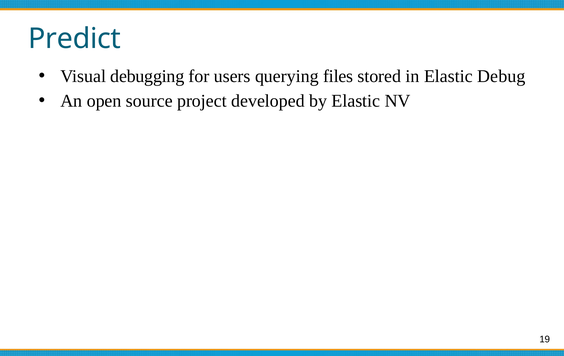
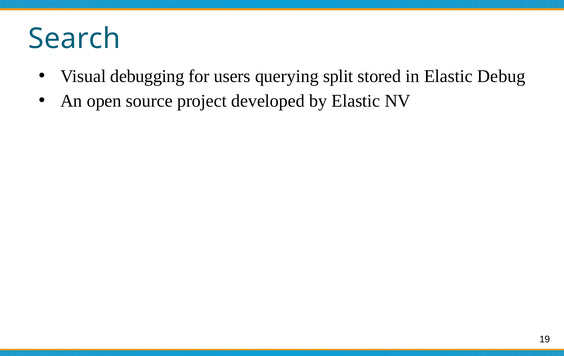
Predict: Predict -> Search (74, 39)
files: files -> split (338, 76)
